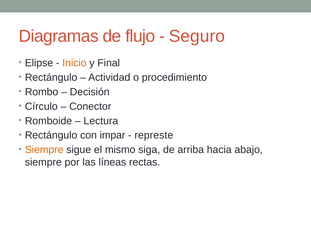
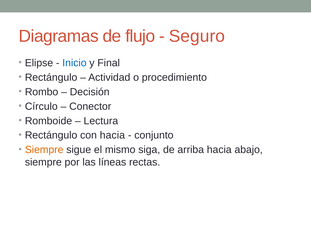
Inicio colour: orange -> blue (74, 63)
con impar: impar -> hacia (112, 135)
represte: represte -> conjunto (154, 135)
